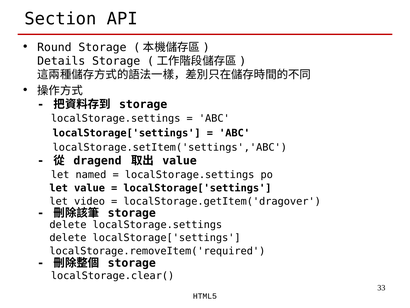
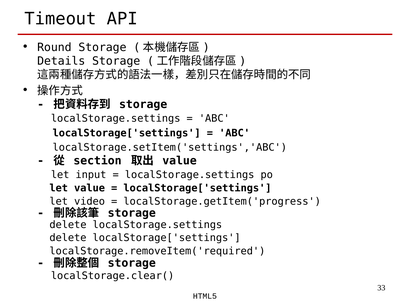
Section: Section -> Timeout (61, 19)
dragend: dragend -> section (98, 160)
named: named -> input (91, 174)
localStorage.getItem('dragover: localStorage.getItem('dragover -> localStorage.getItem('progress (222, 201)
